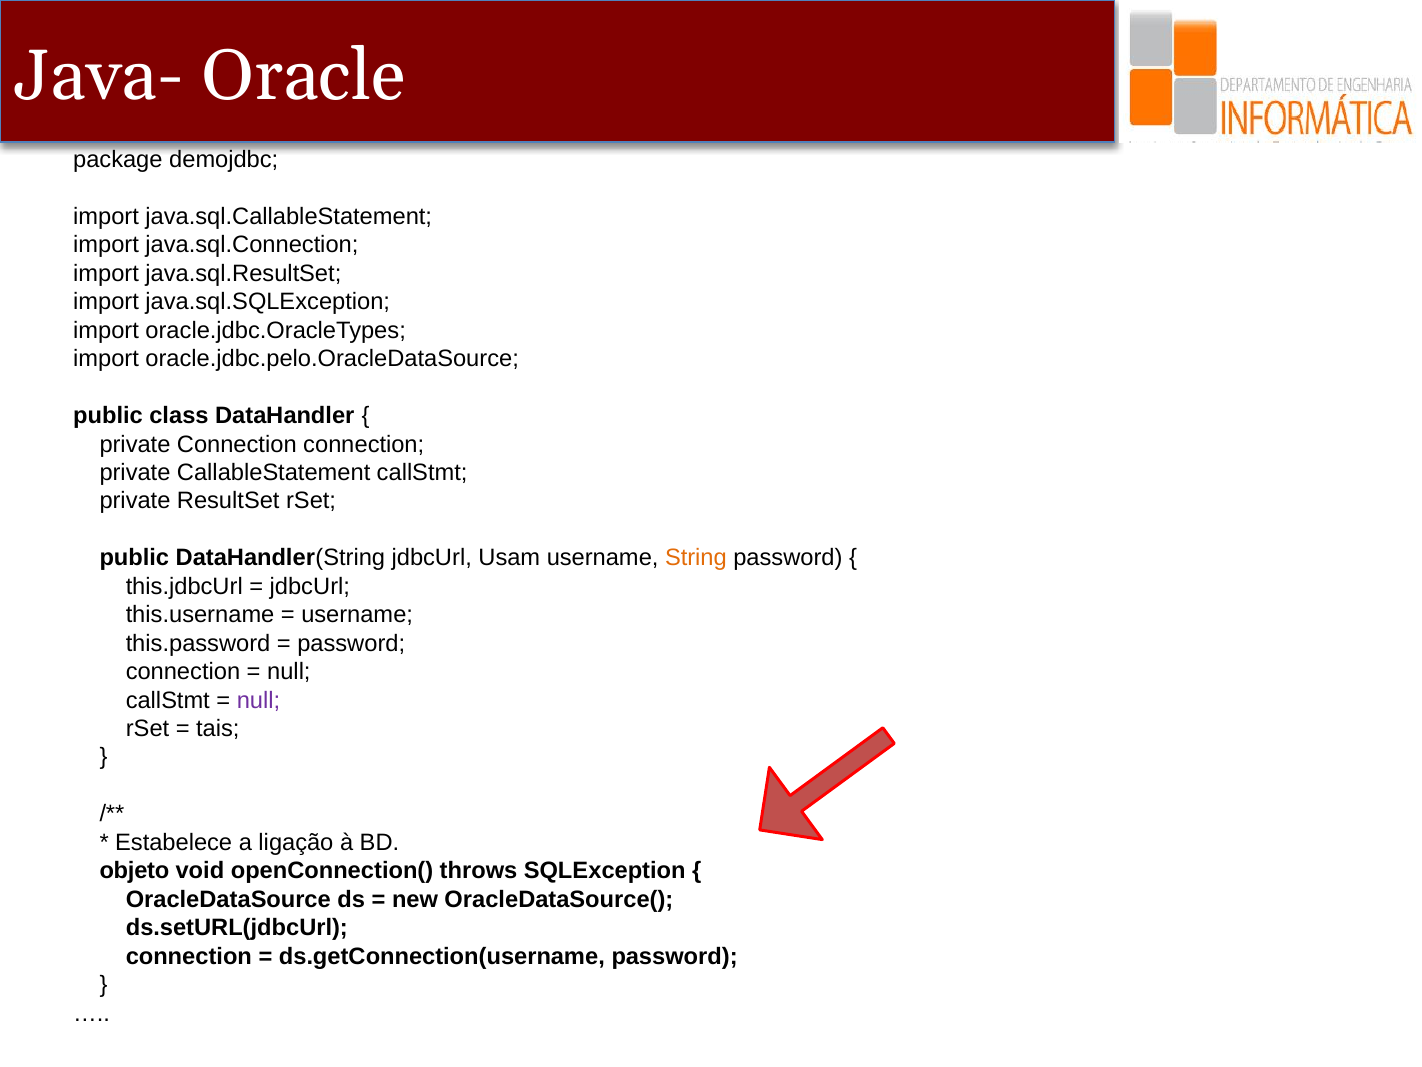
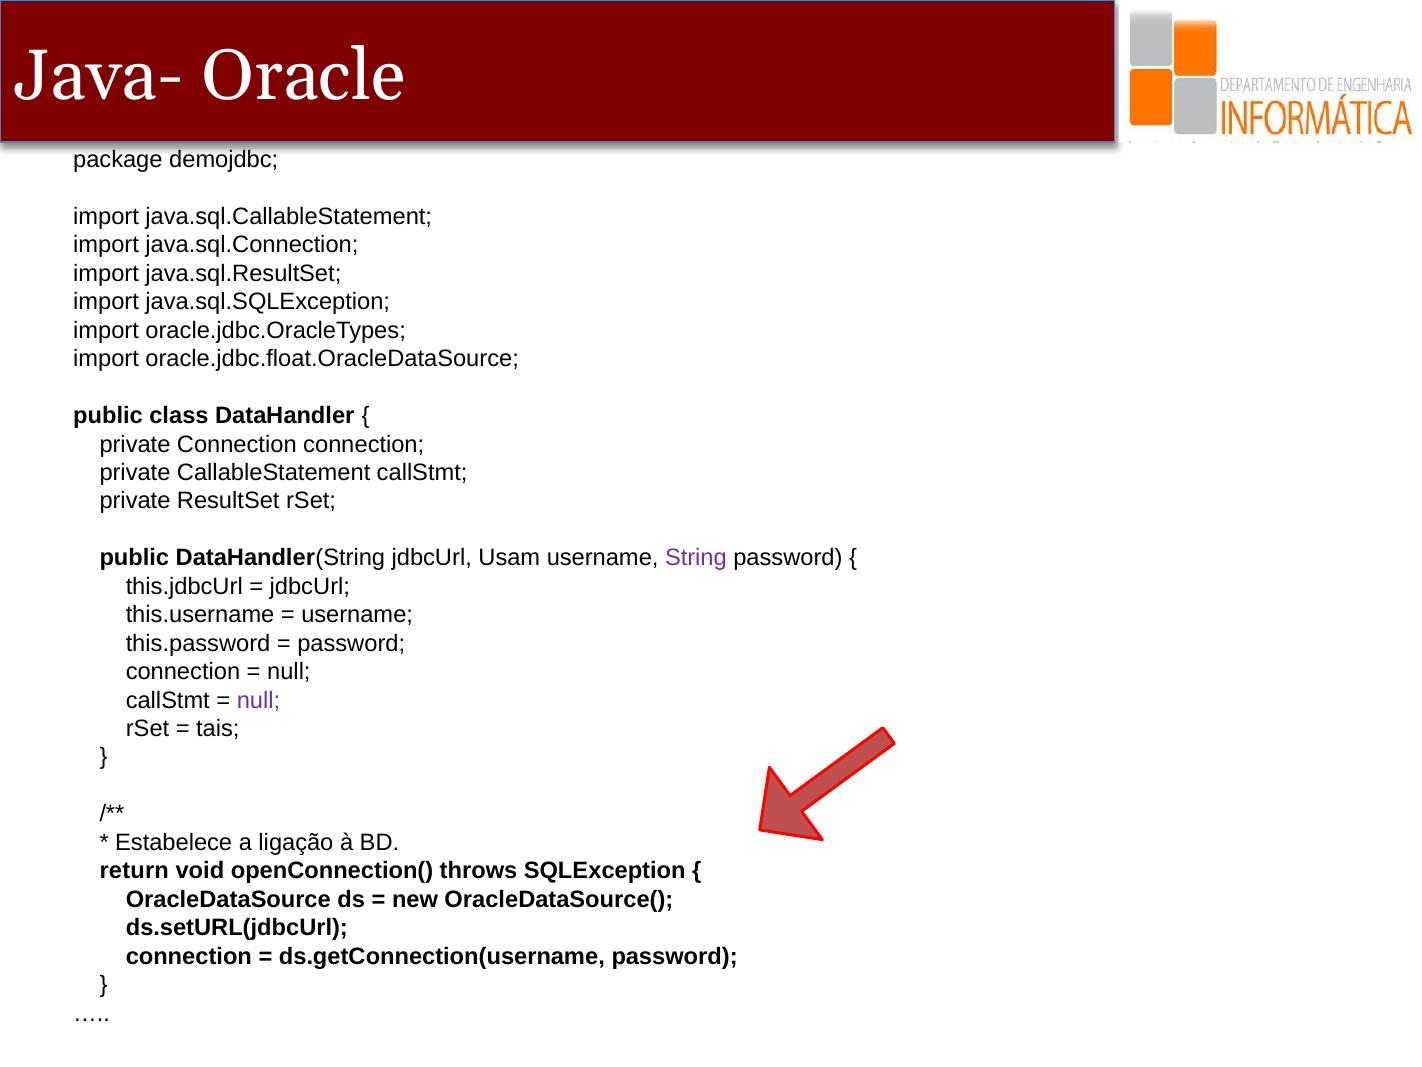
oracle.jdbc.pelo.OracleDataSource: oracle.jdbc.pelo.OracleDataSource -> oracle.jdbc.float.OracleDataSource (332, 359)
String colour: orange -> purple (696, 558)
objeto: objeto -> return (134, 871)
